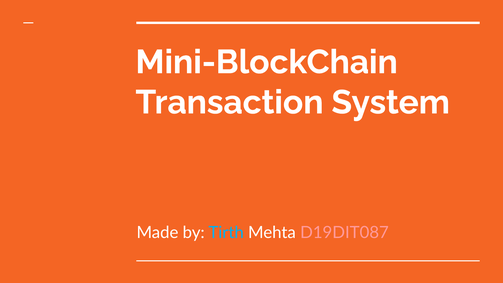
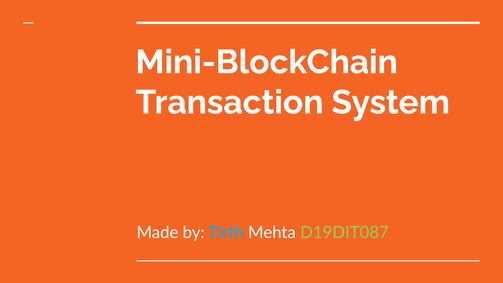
D19DIT087 colour: pink -> light green (344, 233)
